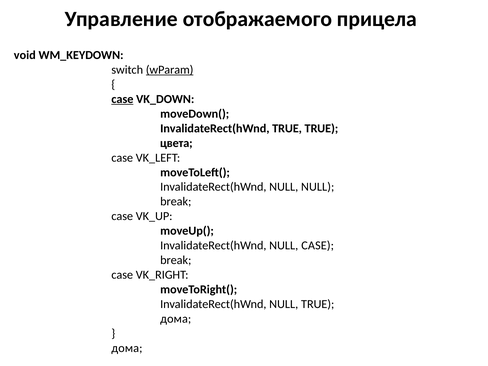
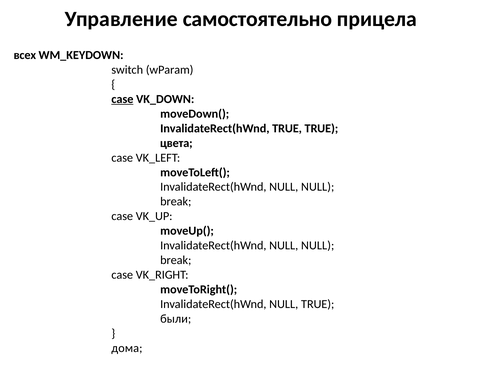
отображаемого: отображаемого -> самостоятельно (257, 19)
void: void -> всех (25, 55)
wParam underline: present -> none (170, 70)
CASE: CASE -> NULL (318, 246)
дома: дома -> были (176, 319)
